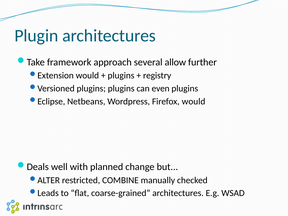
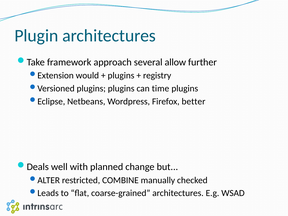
even: even -> time (161, 88)
Firefox would: would -> better (194, 101)
